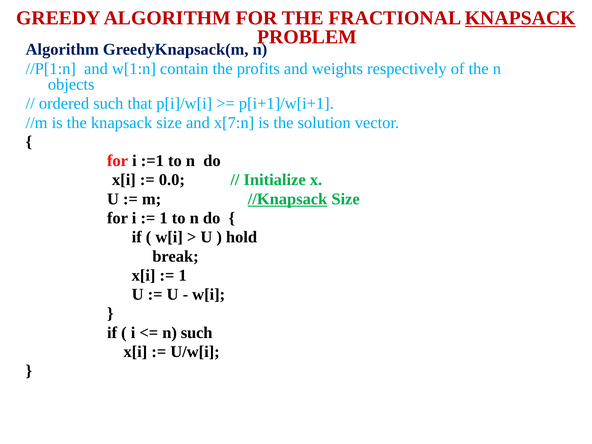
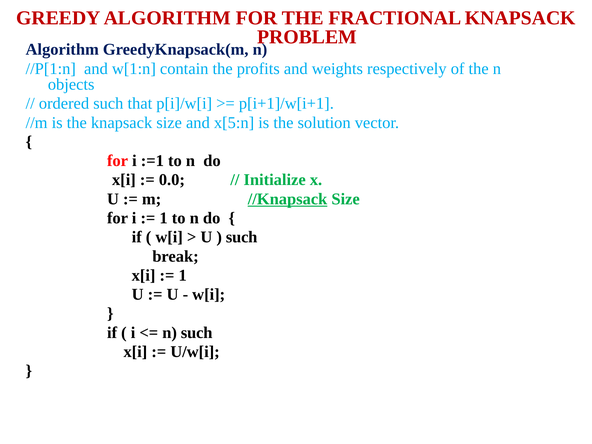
KNAPSACK underline: present -> none (520, 18)
x[7:n: x[7:n -> x[5:n (234, 123)
hold: hold -> such (242, 237)
